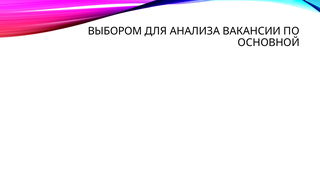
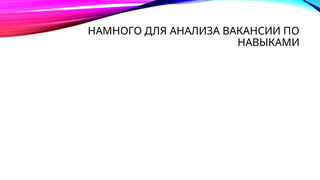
ВЫБОРОМ: ВЫБОРОМ -> НАМНОГО (115, 31)
ОСНОВНОЙ: ОСНОВНОЙ -> НАВЫКАМИ (269, 43)
